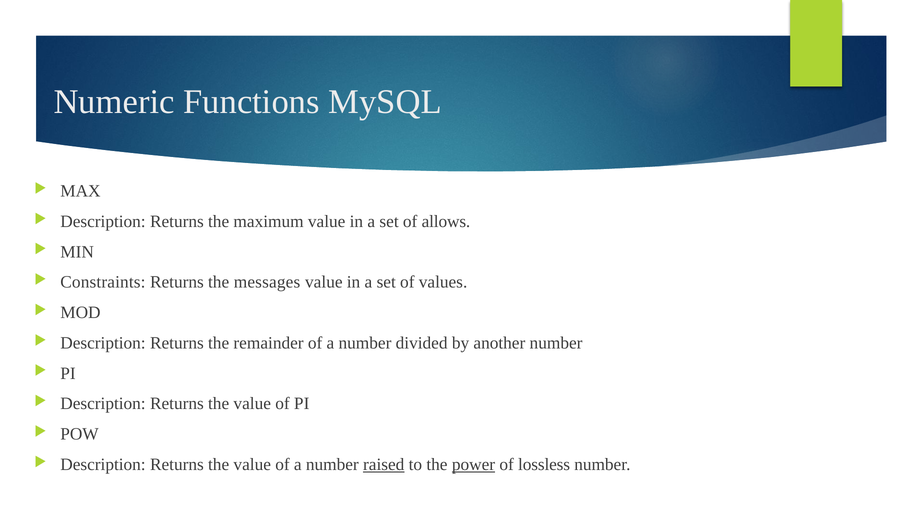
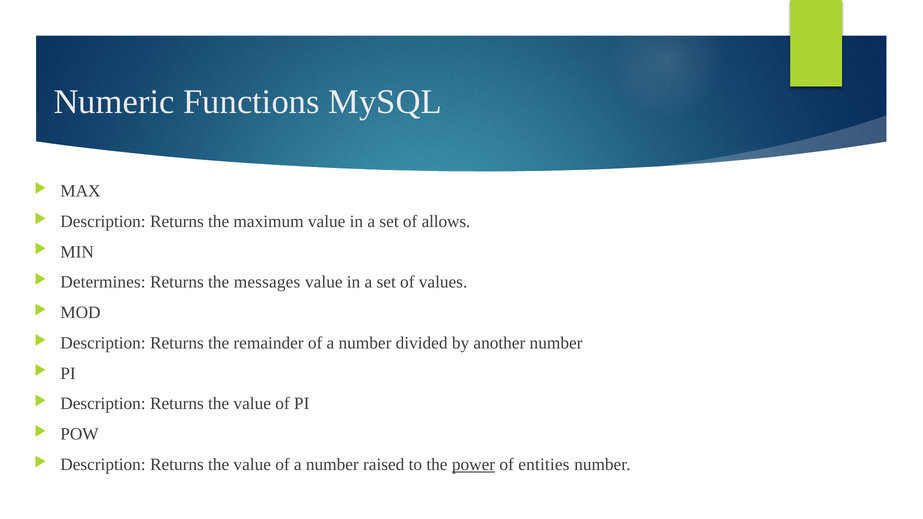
Constraints: Constraints -> Determines (103, 282)
raised underline: present -> none (384, 465)
lossless: lossless -> entities (544, 465)
